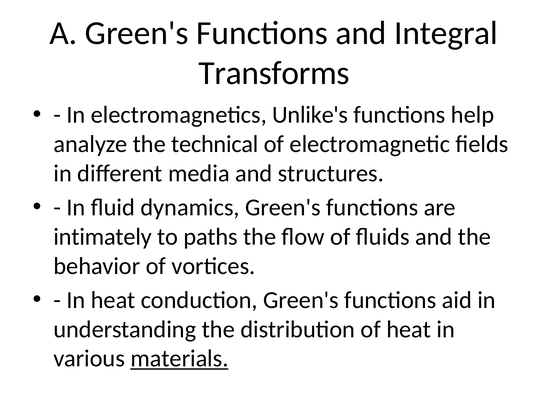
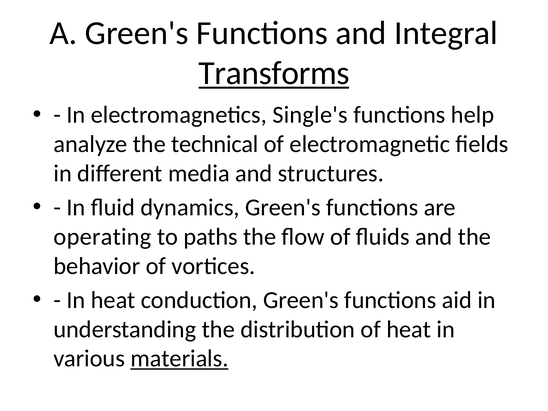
Transforms underline: none -> present (274, 73)
Unlike's: Unlike's -> Single's (310, 115)
intimately: intimately -> operating (102, 237)
